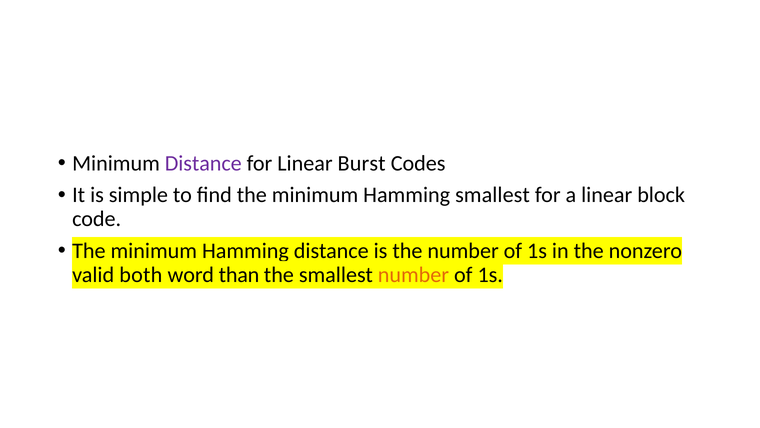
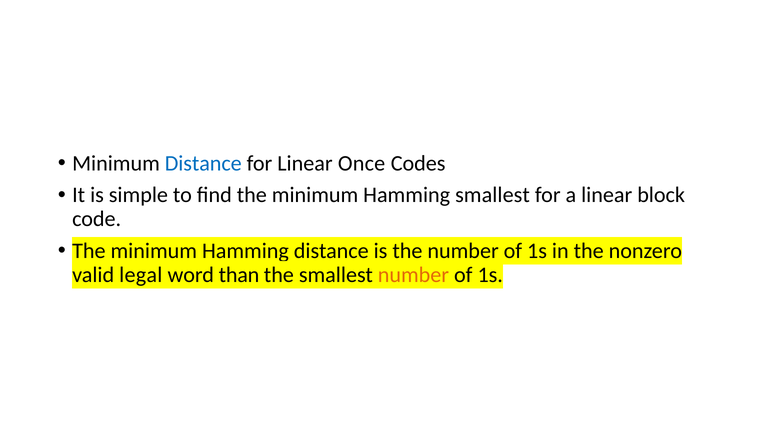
Distance colour: purple -> blue (203, 163)
Burst: Burst -> Once (362, 163)
both: both -> legal (141, 275)
